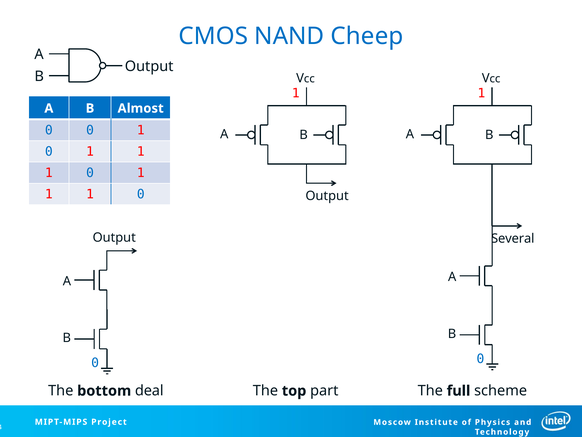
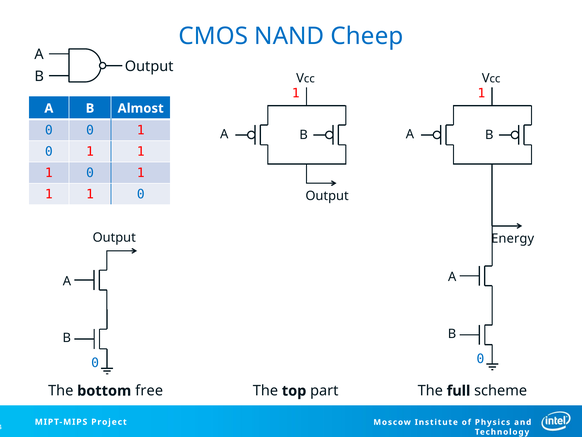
Several: Several -> Energy (513, 238)
deal: deal -> free (149, 390)
